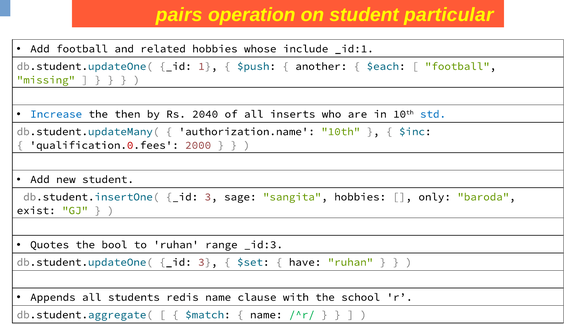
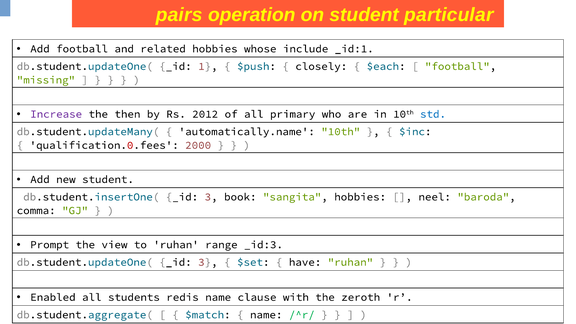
another: another -> closely (321, 66)
Increase colour: blue -> purple (56, 114)
2040: 2040 -> 2012 (205, 114)
inserts: inserts -> primary (293, 114)
authorization.name: authorization.name -> automatically.name (247, 132)
sage: sage -> book (240, 197)
only: only -> neel (435, 197)
exist: exist -> comma (36, 211)
Quotes: Quotes -> Prompt (50, 245)
bool: bool -> view (114, 245)
Appends: Appends -> Enabled (53, 297)
school: school -> zeroth (361, 297)
